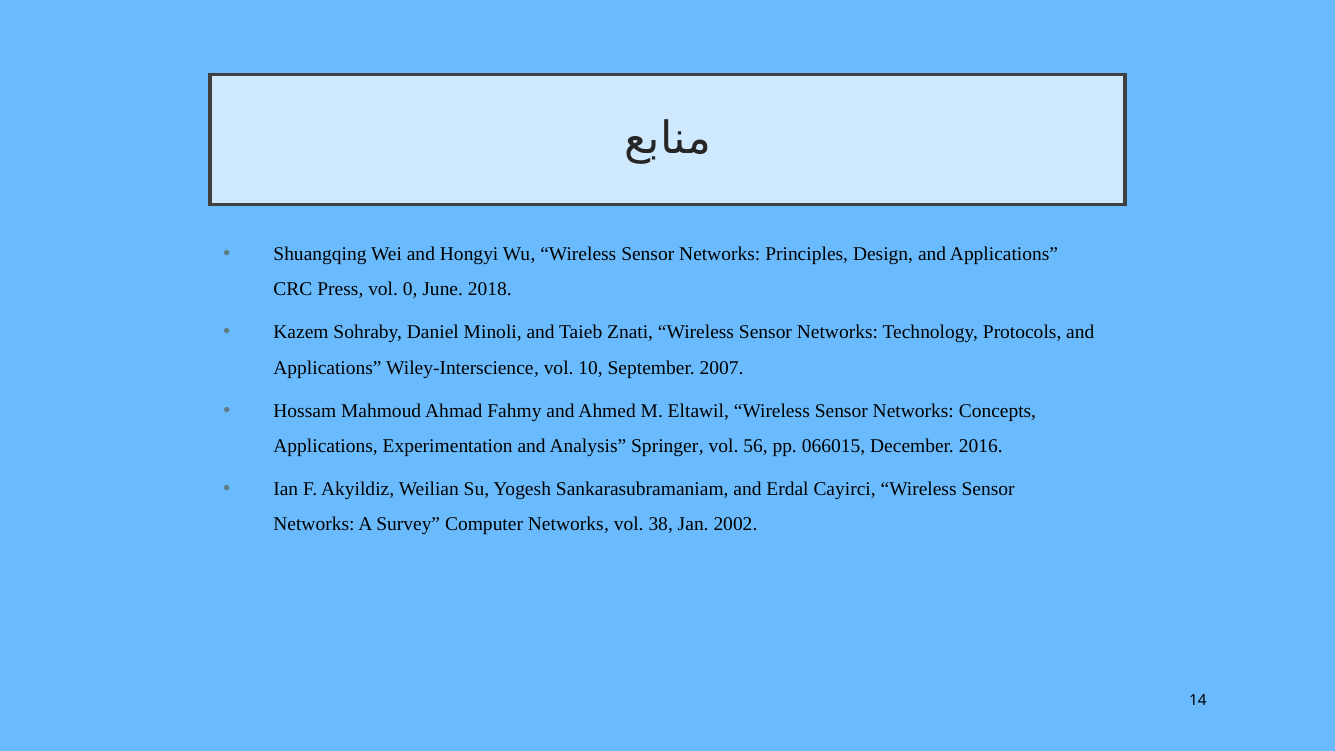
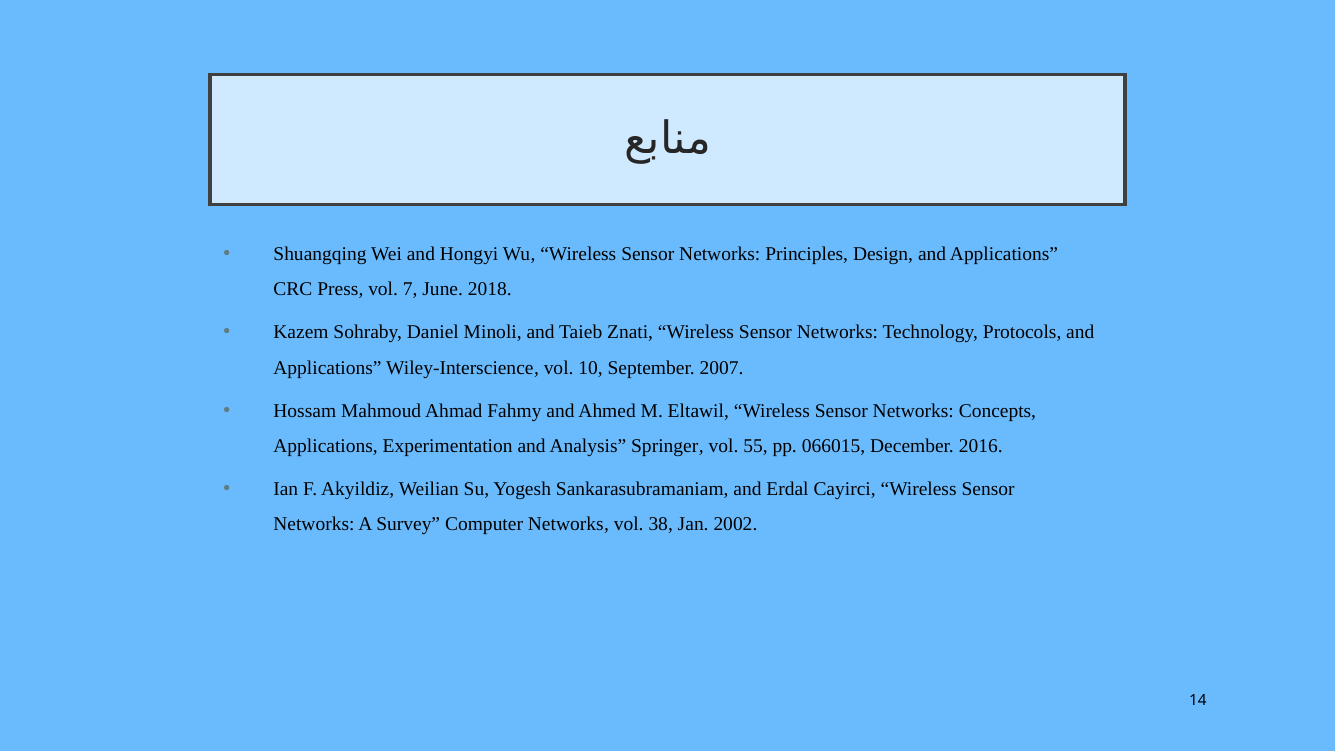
0: 0 -> 7 (410, 289)
56: 56 -> 55 (756, 446)
